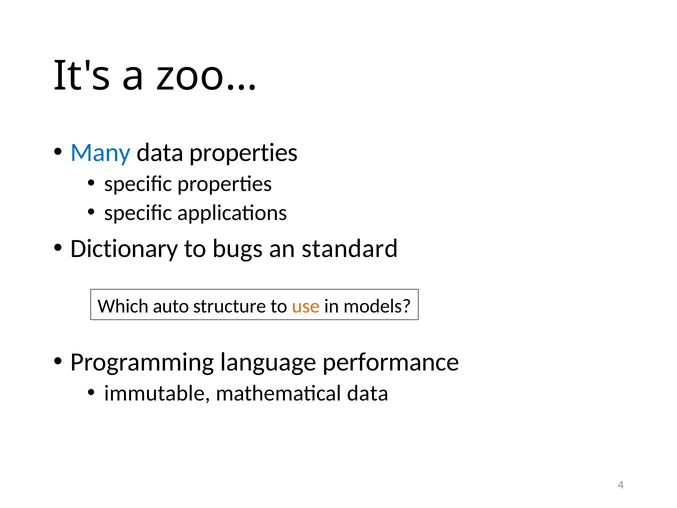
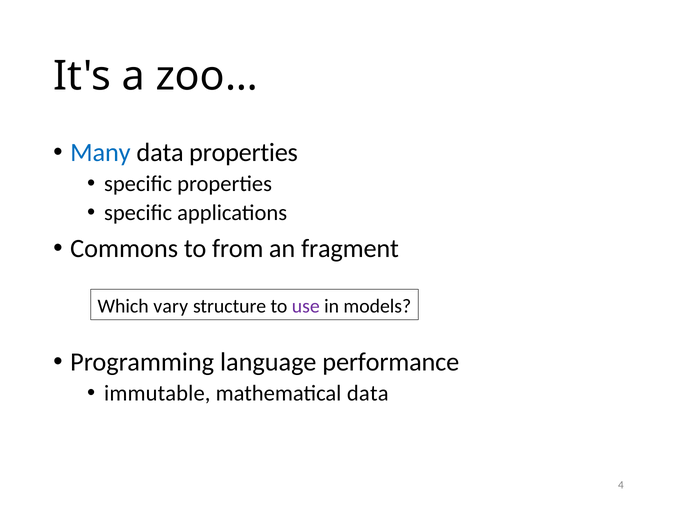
Dictionary: Dictionary -> Commons (124, 249)
bugs: bugs -> from (238, 249)
standard: standard -> fragment (350, 249)
auto: auto -> vary (171, 306)
use colour: orange -> purple (306, 306)
